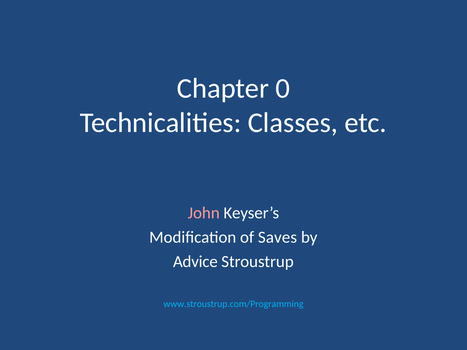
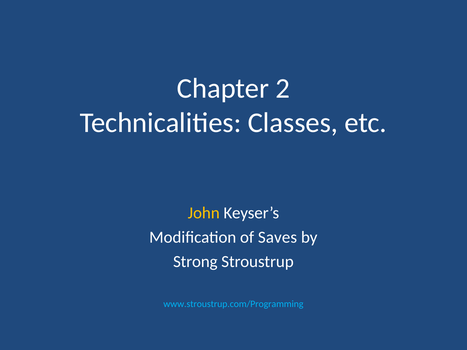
0: 0 -> 2 (283, 89)
John colour: pink -> yellow (204, 213)
Advice: Advice -> Strong (195, 262)
